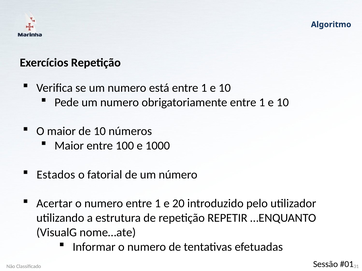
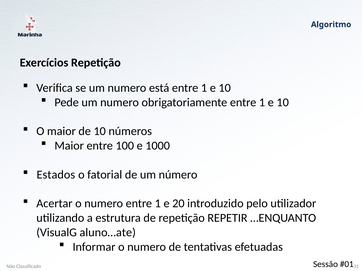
nome…ate: nome…ate -> aluno…ate (108, 233)
